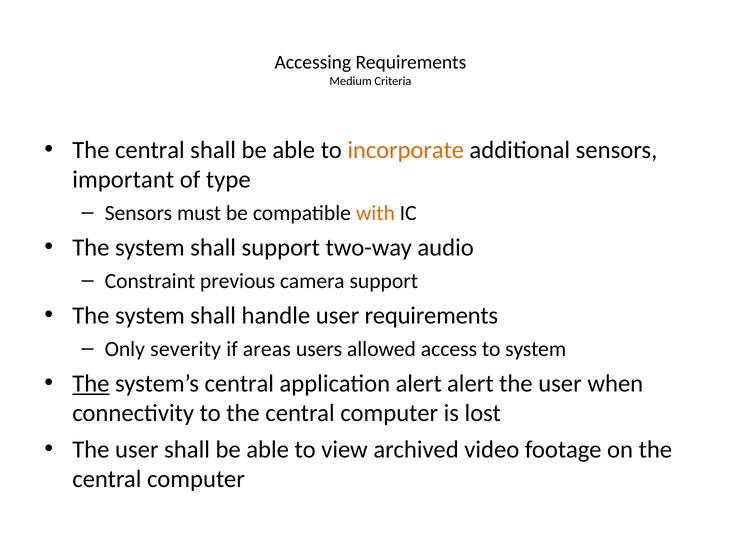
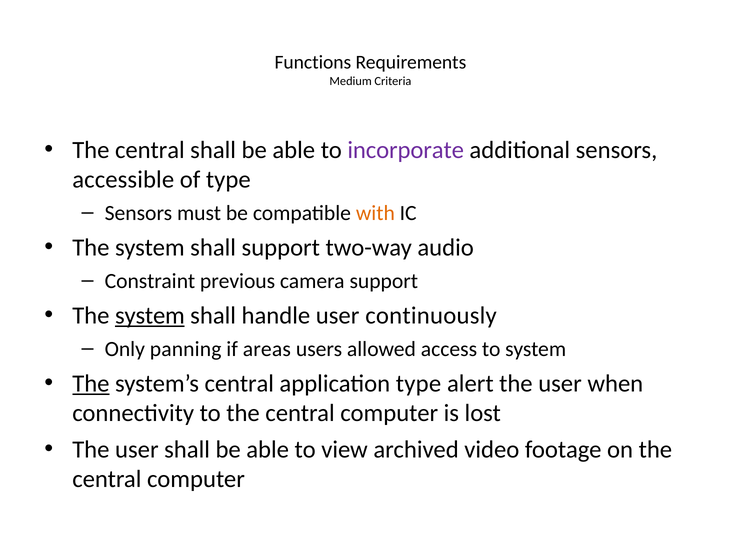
Accessing: Accessing -> Functions (313, 63)
incorporate colour: orange -> purple (406, 150)
important: important -> accessible (123, 180)
system underline: none -> present (150, 315)
user requirements: requirements -> continuously (431, 315)
severity: severity -> panning (186, 349)
application alert: alert -> type (418, 383)
